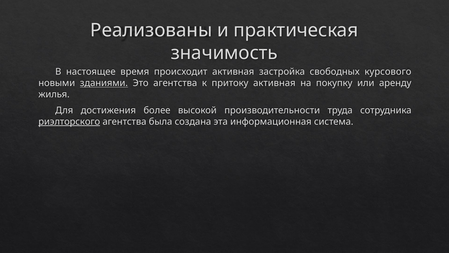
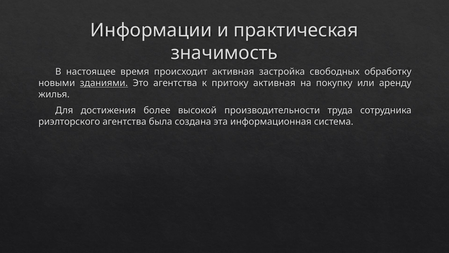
Реализованы: Реализованы -> Информации (151, 30)
курсового: курсового -> обработку (388, 72)
риэлторского underline: present -> none (69, 121)
